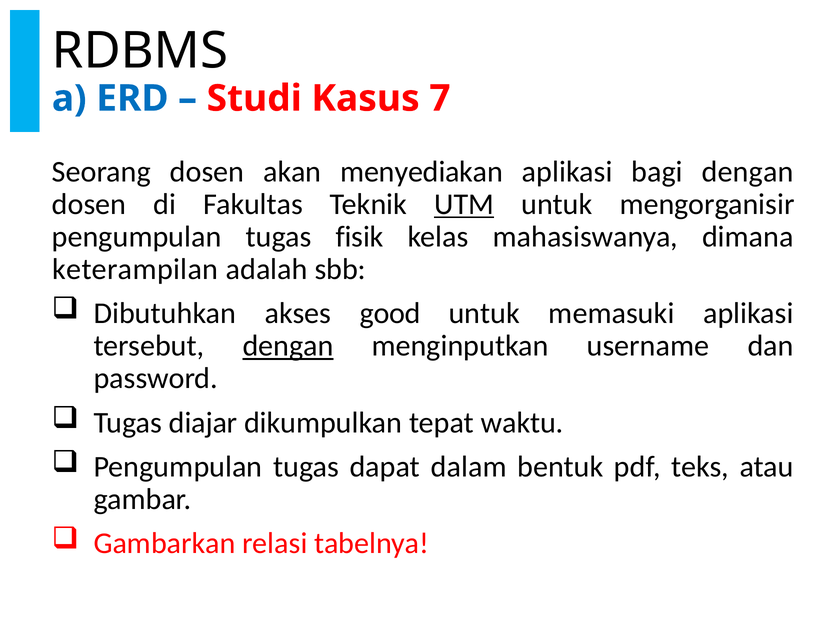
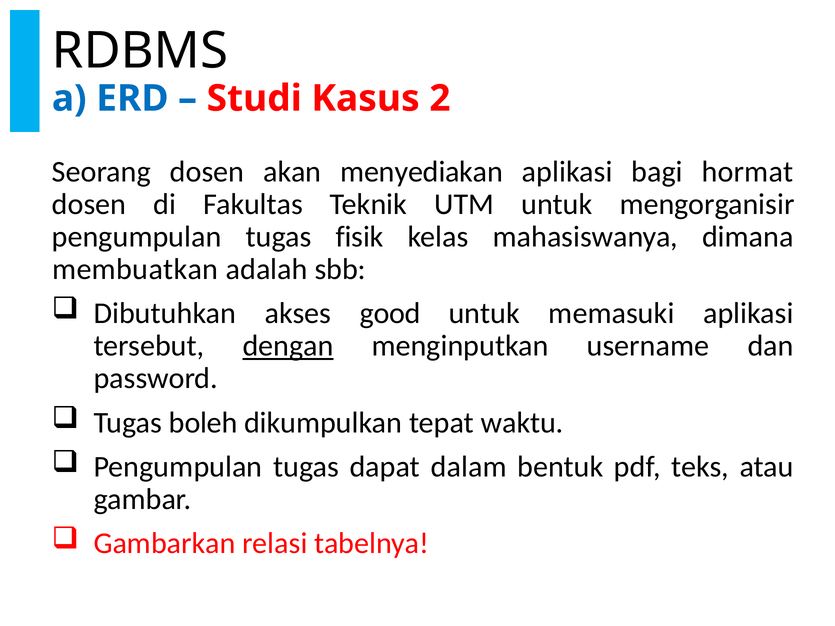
7: 7 -> 2 (440, 99)
bagi dengan: dengan -> hormat (748, 172)
UTM underline: present -> none (464, 204)
keterampilan: keterampilan -> membuatkan (135, 269)
diajar: diajar -> boleh (203, 423)
